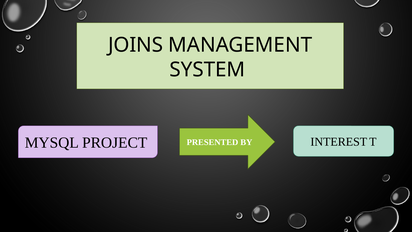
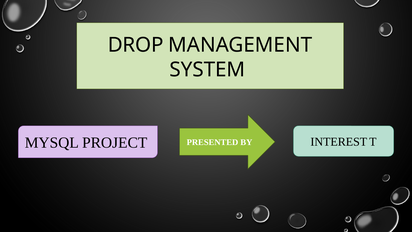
JOINS: JOINS -> DROP (136, 45)
